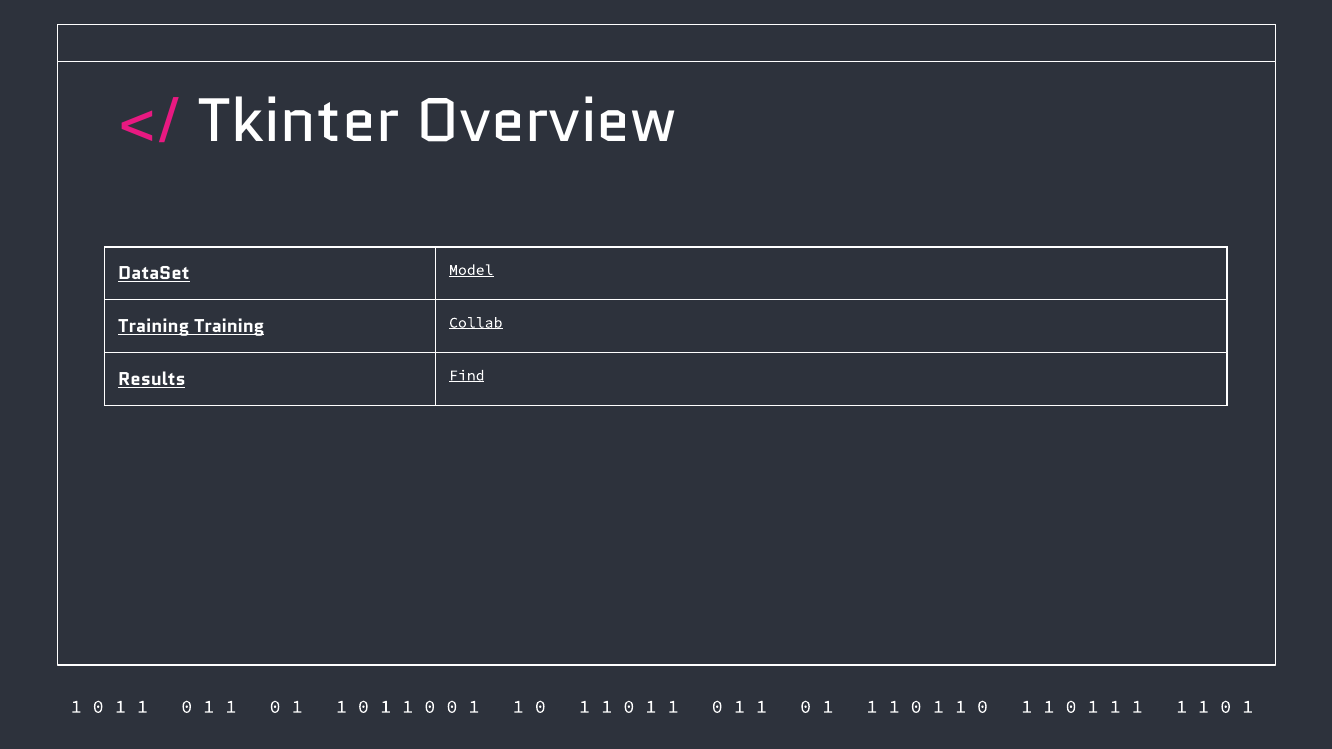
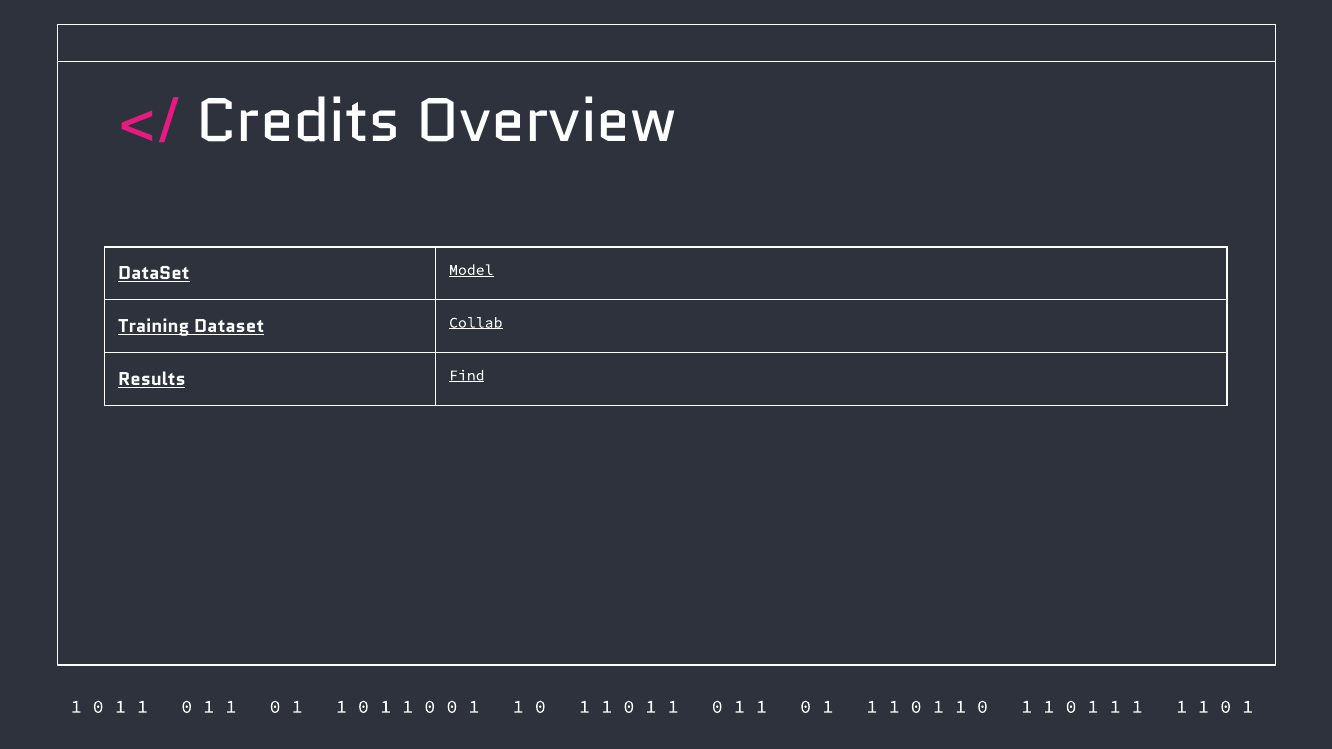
Tkinter: Tkinter -> Credits (299, 121)
Training Training: Training -> Dataset (229, 327)
